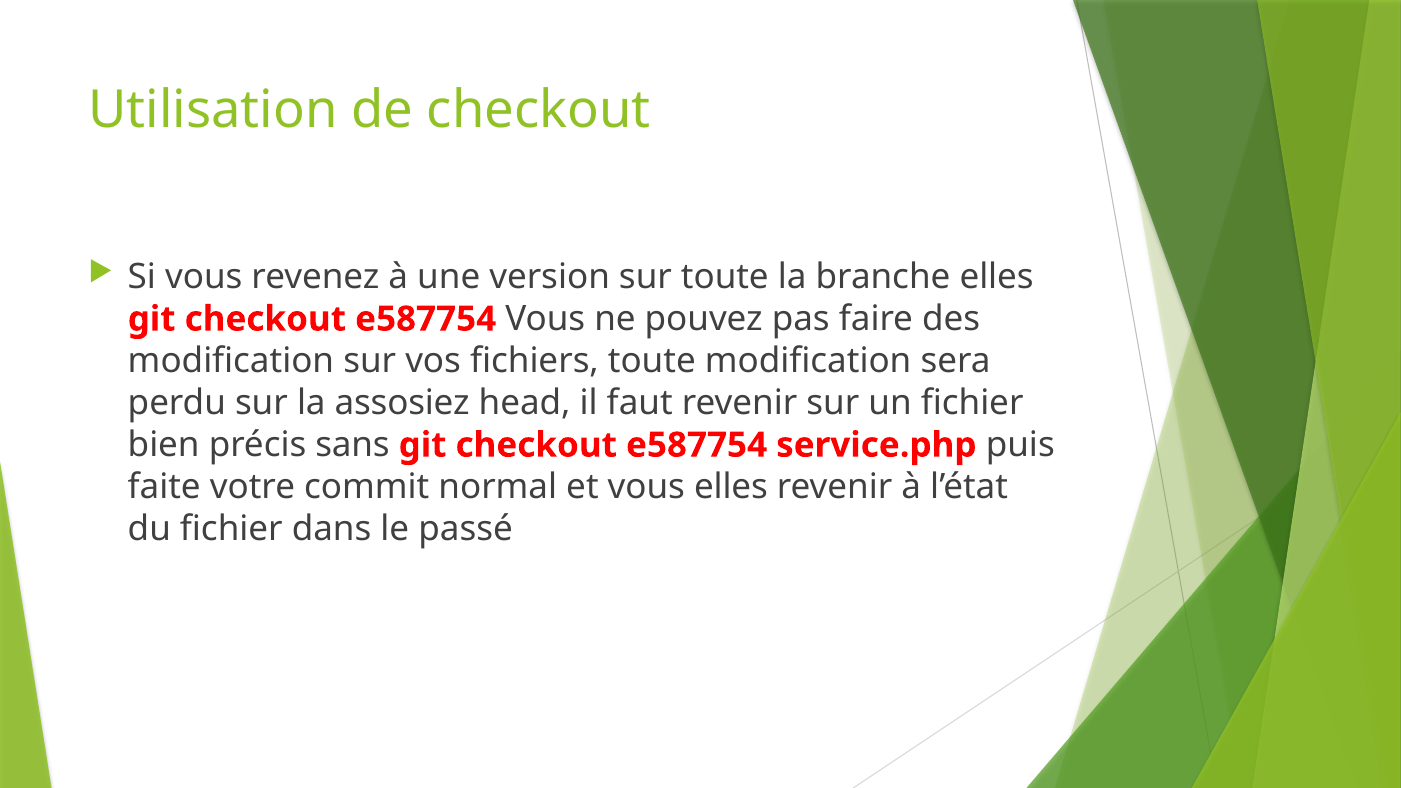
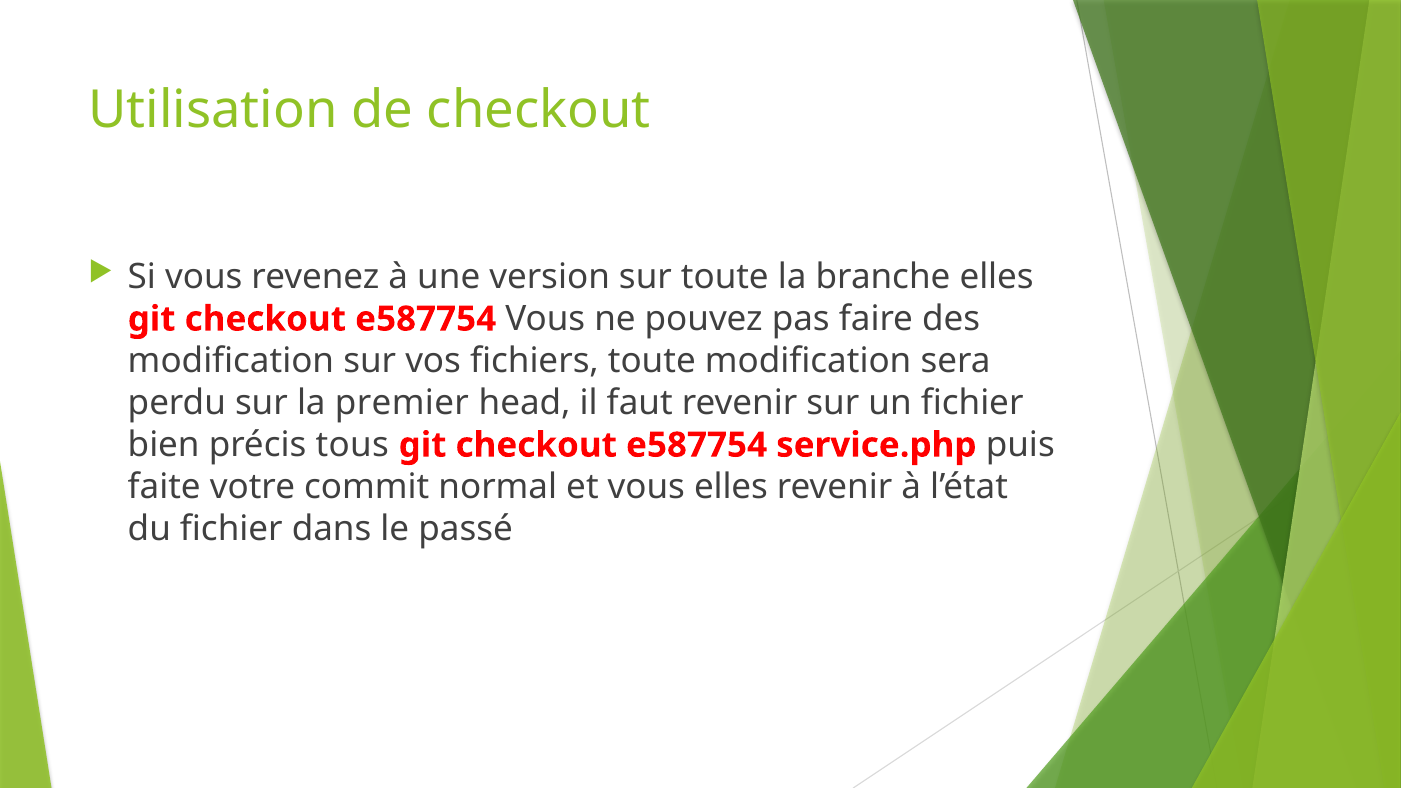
assosiez: assosiez -> premier (402, 403)
sans: sans -> tous (352, 445)
